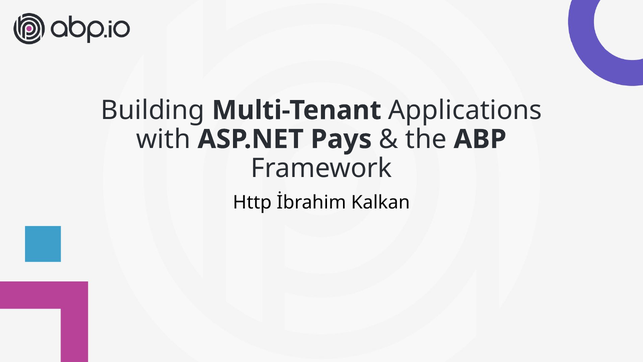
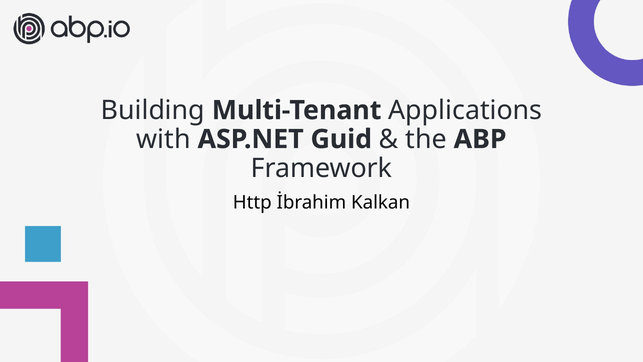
Pays: Pays -> Guid (341, 139)
